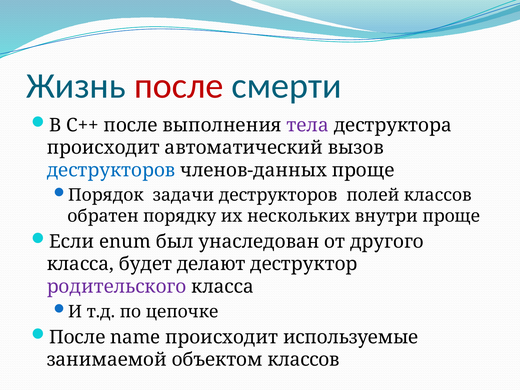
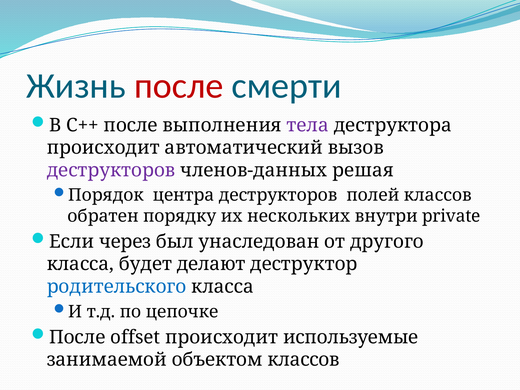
деструкторов colour: blue -> purple (111, 170)
членов-данных проще: проще -> решая (363, 170)
задачи: задачи -> центра (184, 195)
внутри проще: проще -> private (451, 216)
enum: enum -> через (125, 242)
родительского colour: purple -> blue (117, 287)
name: name -> offset (135, 337)
